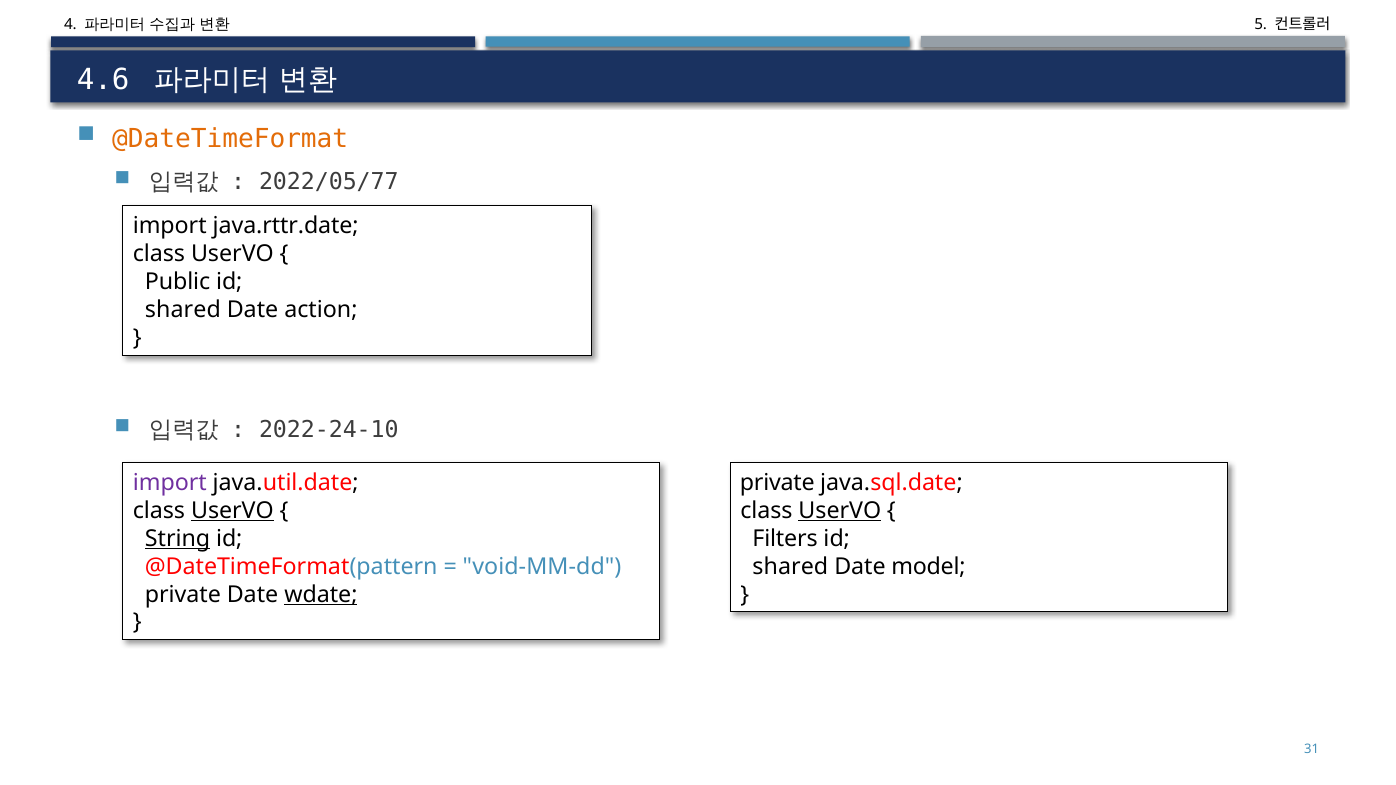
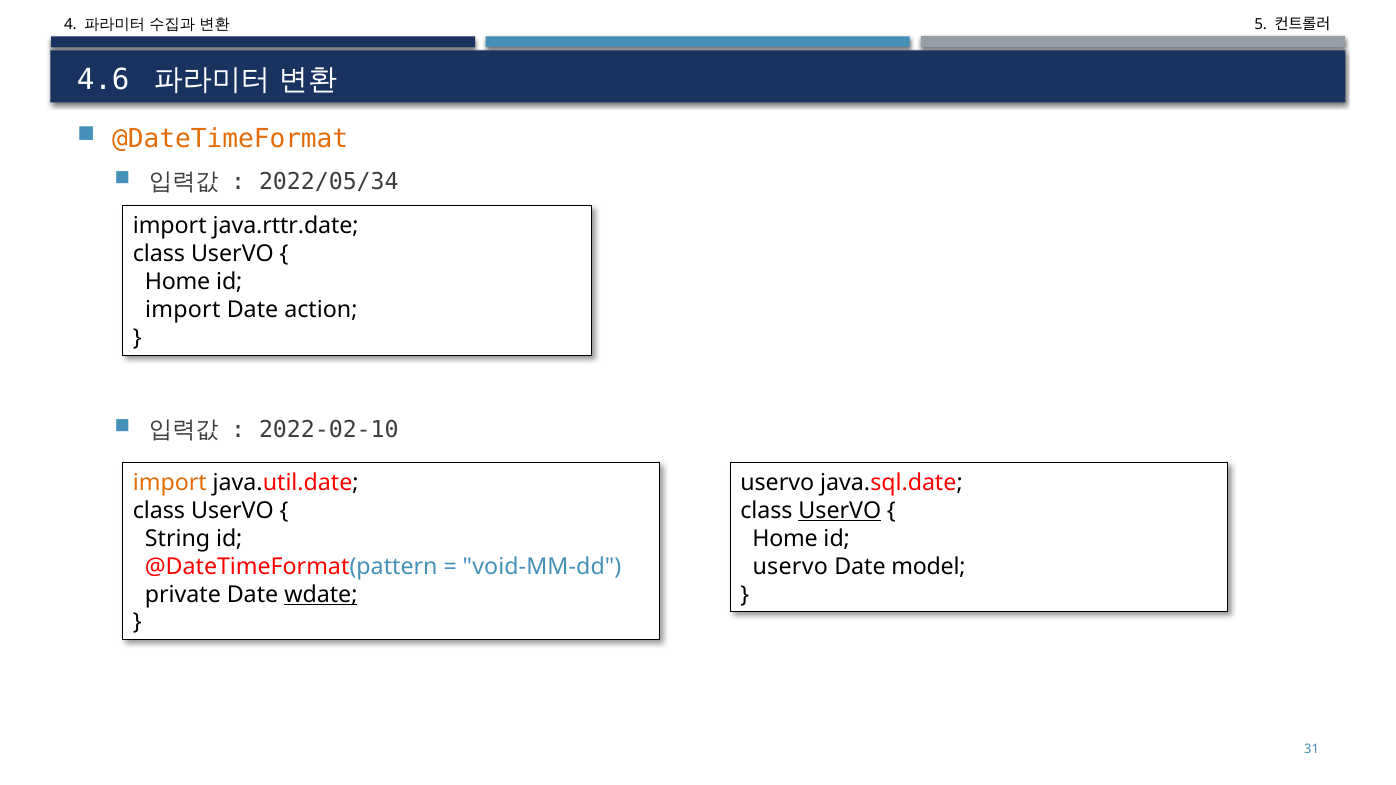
2022/05/77: 2022/05/77 -> 2022/05/34 (329, 182)
Public: Public -> Home (178, 282)
shared: shared -> import (183, 310)
2022-24-10: 2022-24-10 -> 2022-02-10 (329, 430)
import colour: purple -> orange (170, 483)
private: private -> uservo (777, 483)
UserVO underline: present -> none (232, 511)
String underline: present -> none (178, 539)
Filters: Filters -> Home (785, 539)
shared: shared -> uservo (790, 567)
